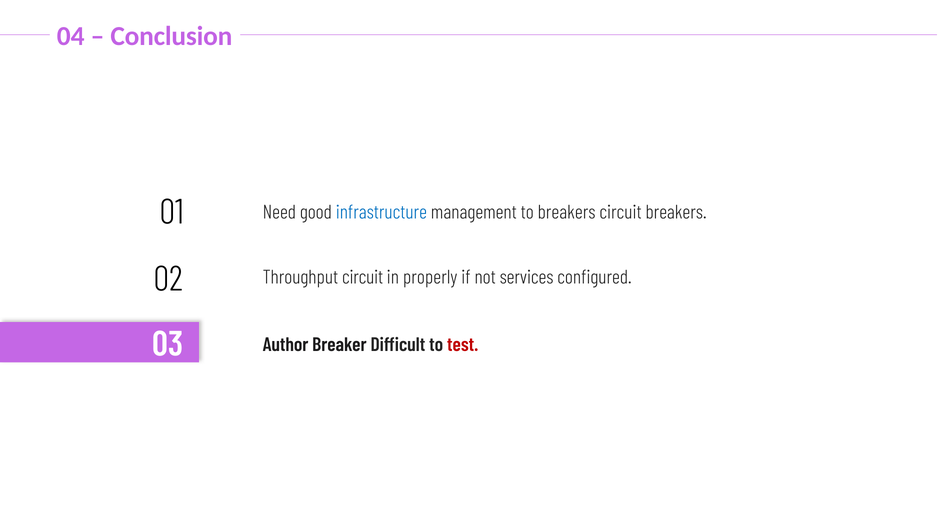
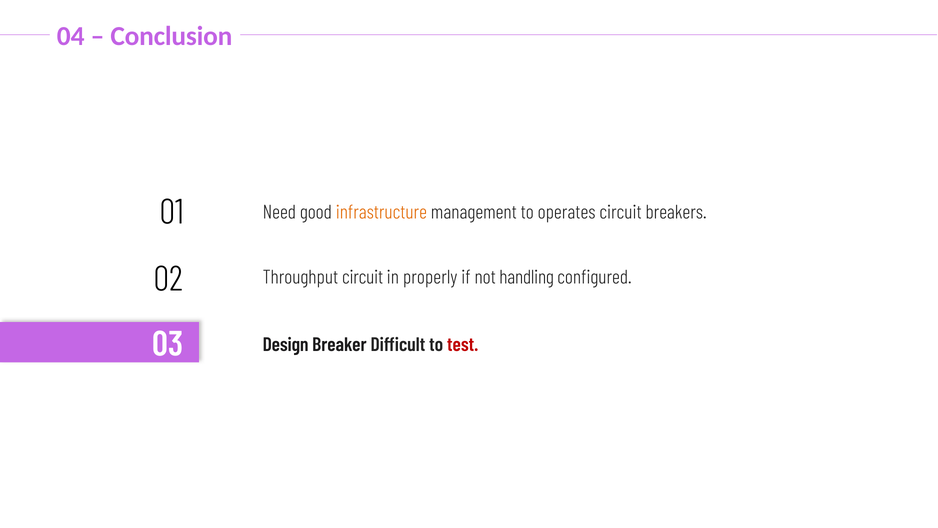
infrastructure colour: blue -> orange (381, 212)
to breakers: breakers -> operates (567, 212)
services: services -> handling (527, 277)
Author: Author -> Design (286, 344)
